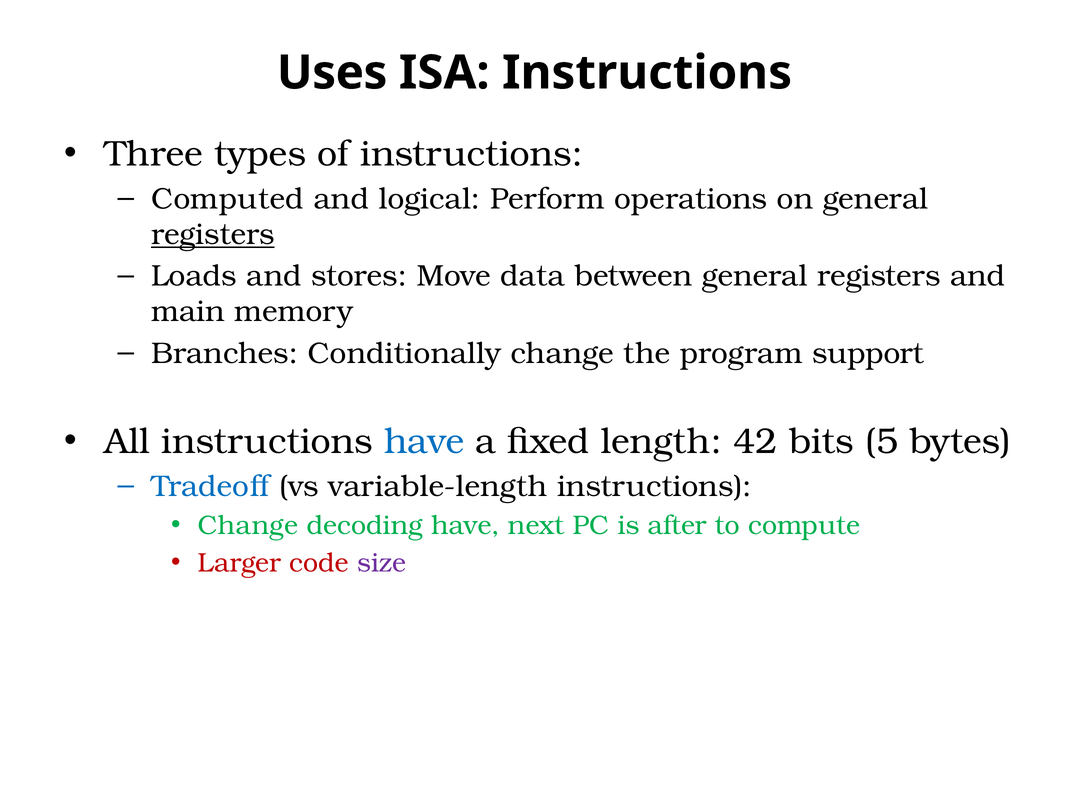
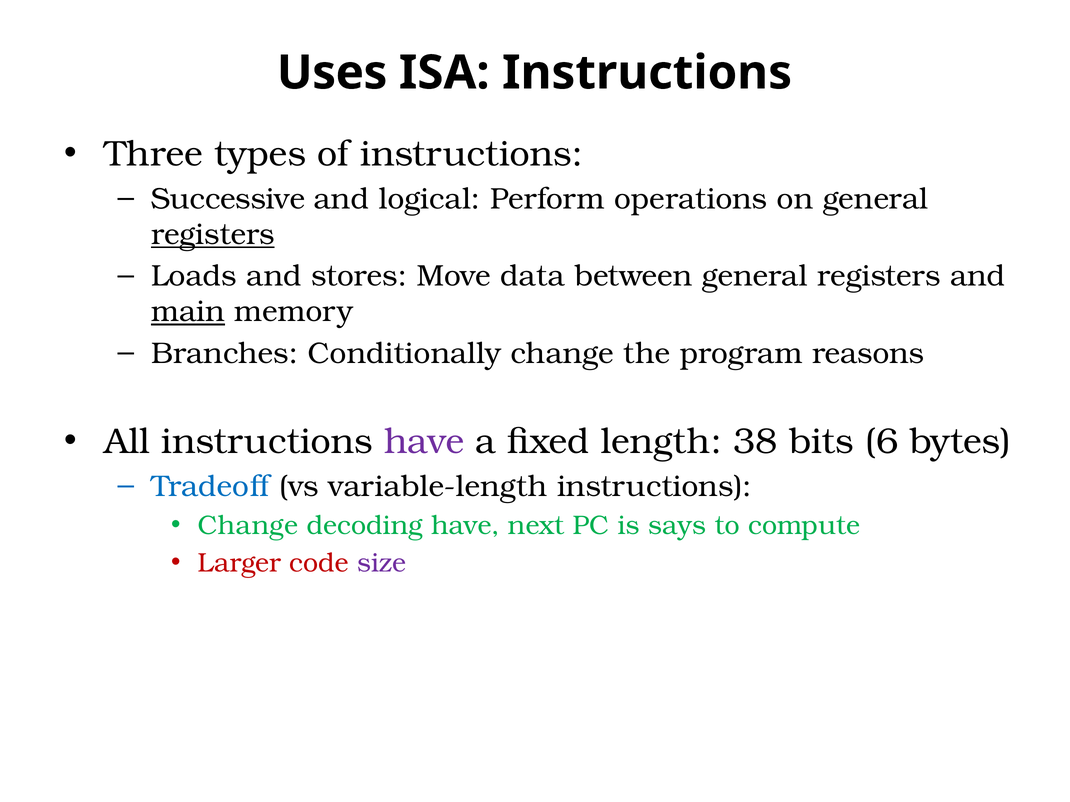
Computed: Computed -> Successive (228, 199)
main underline: none -> present (188, 312)
support: support -> reasons (868, 353)
have colour: blue -> purple (424, 442)
42: 42 -> 38 (755, 442)
5: 5 -> 6 (882, 442)
after: after -> says (677, 526)
